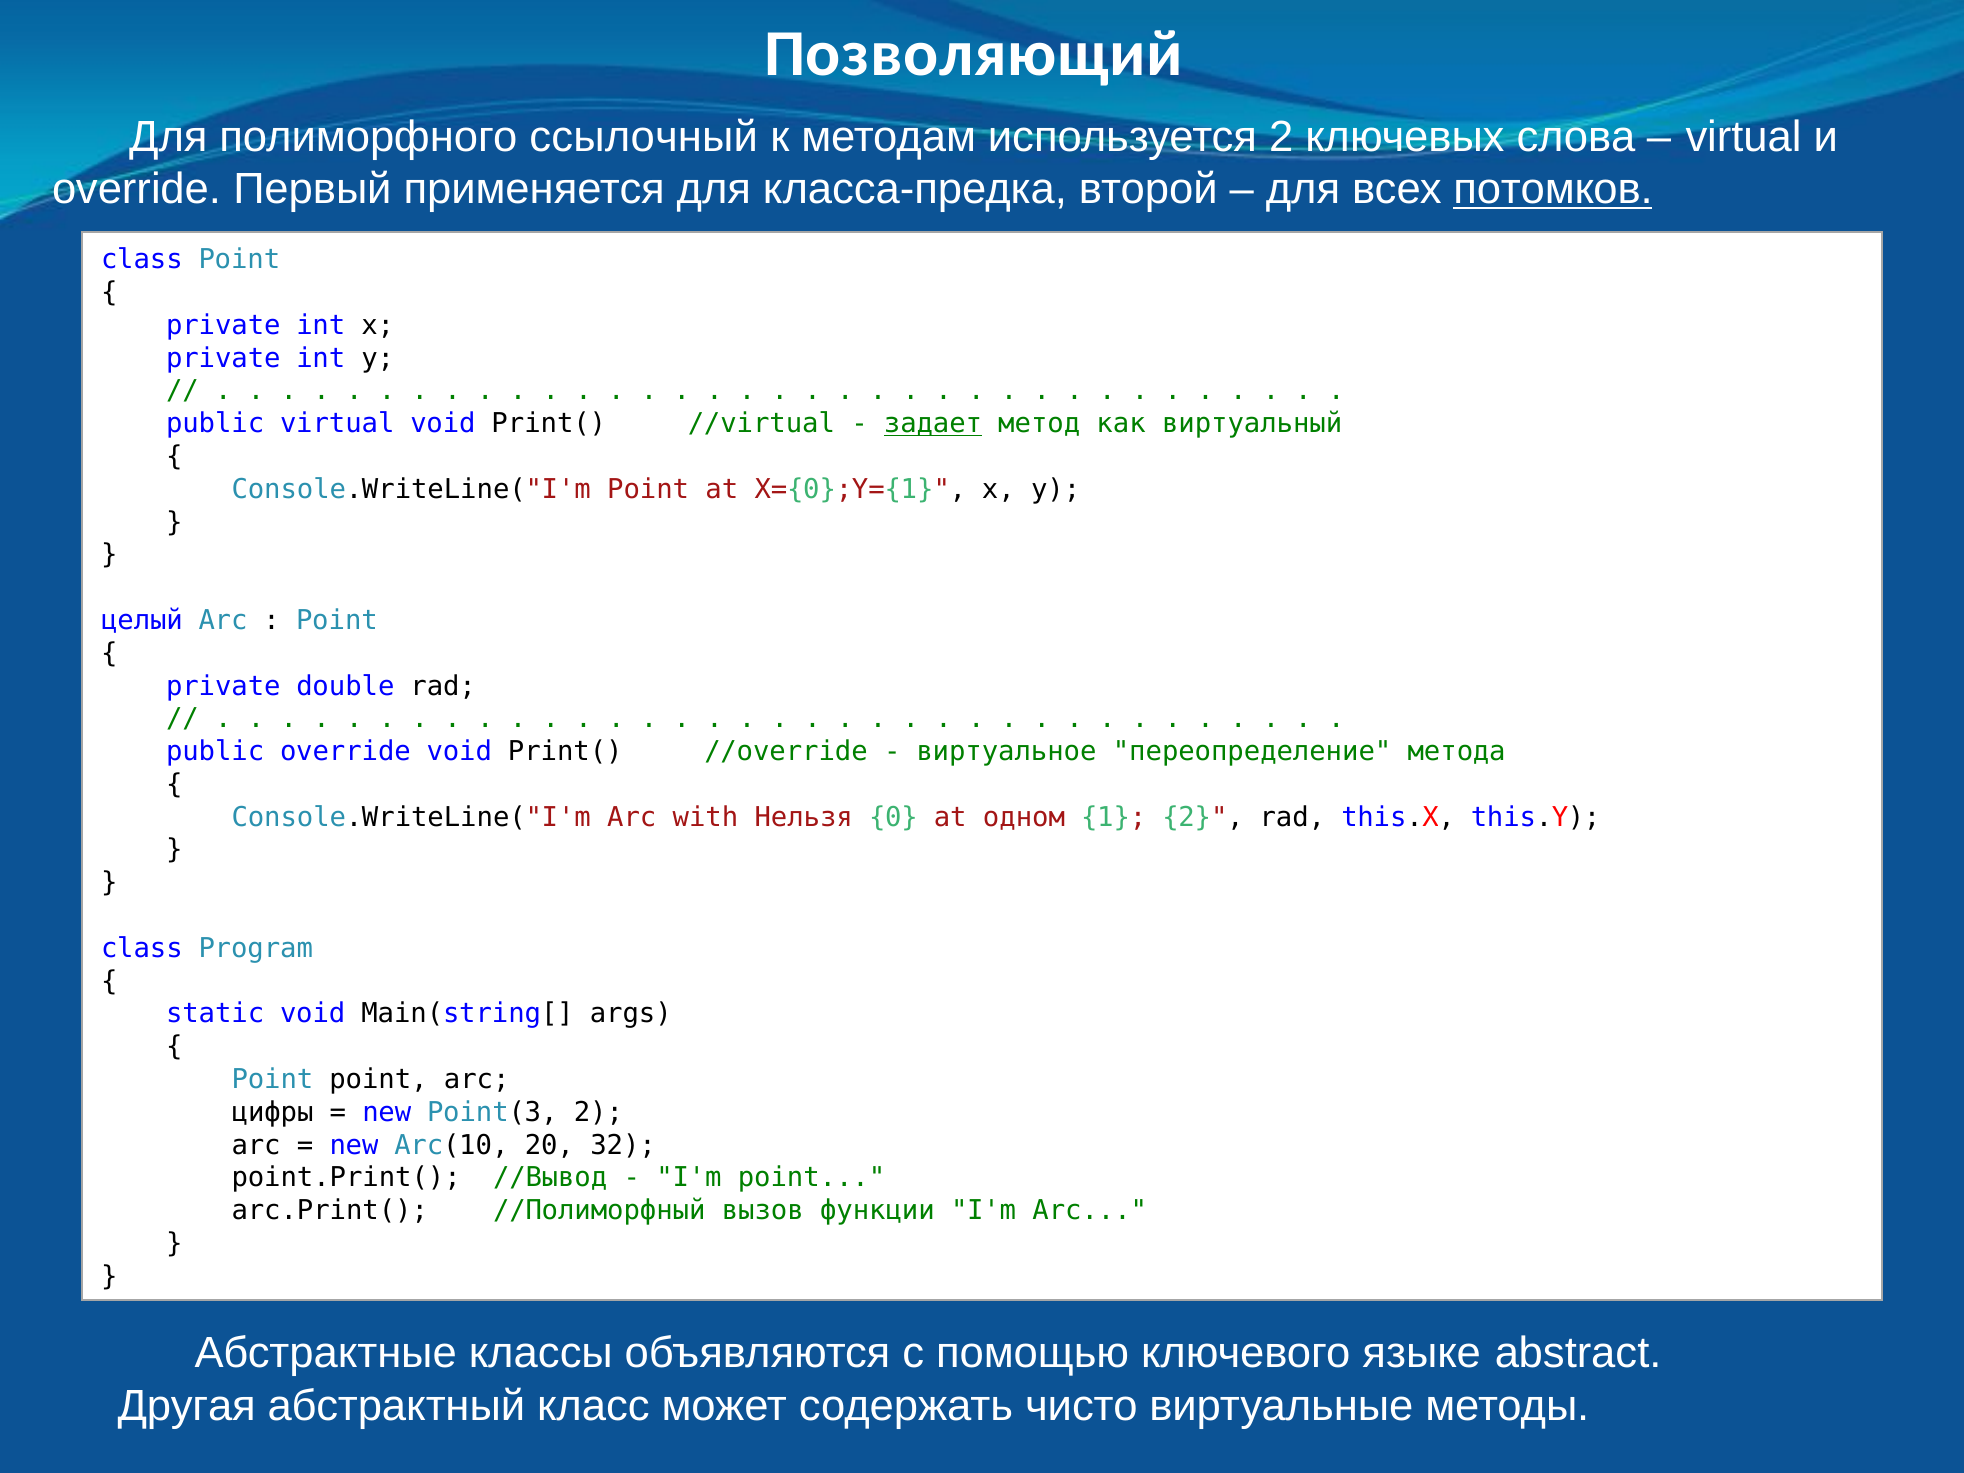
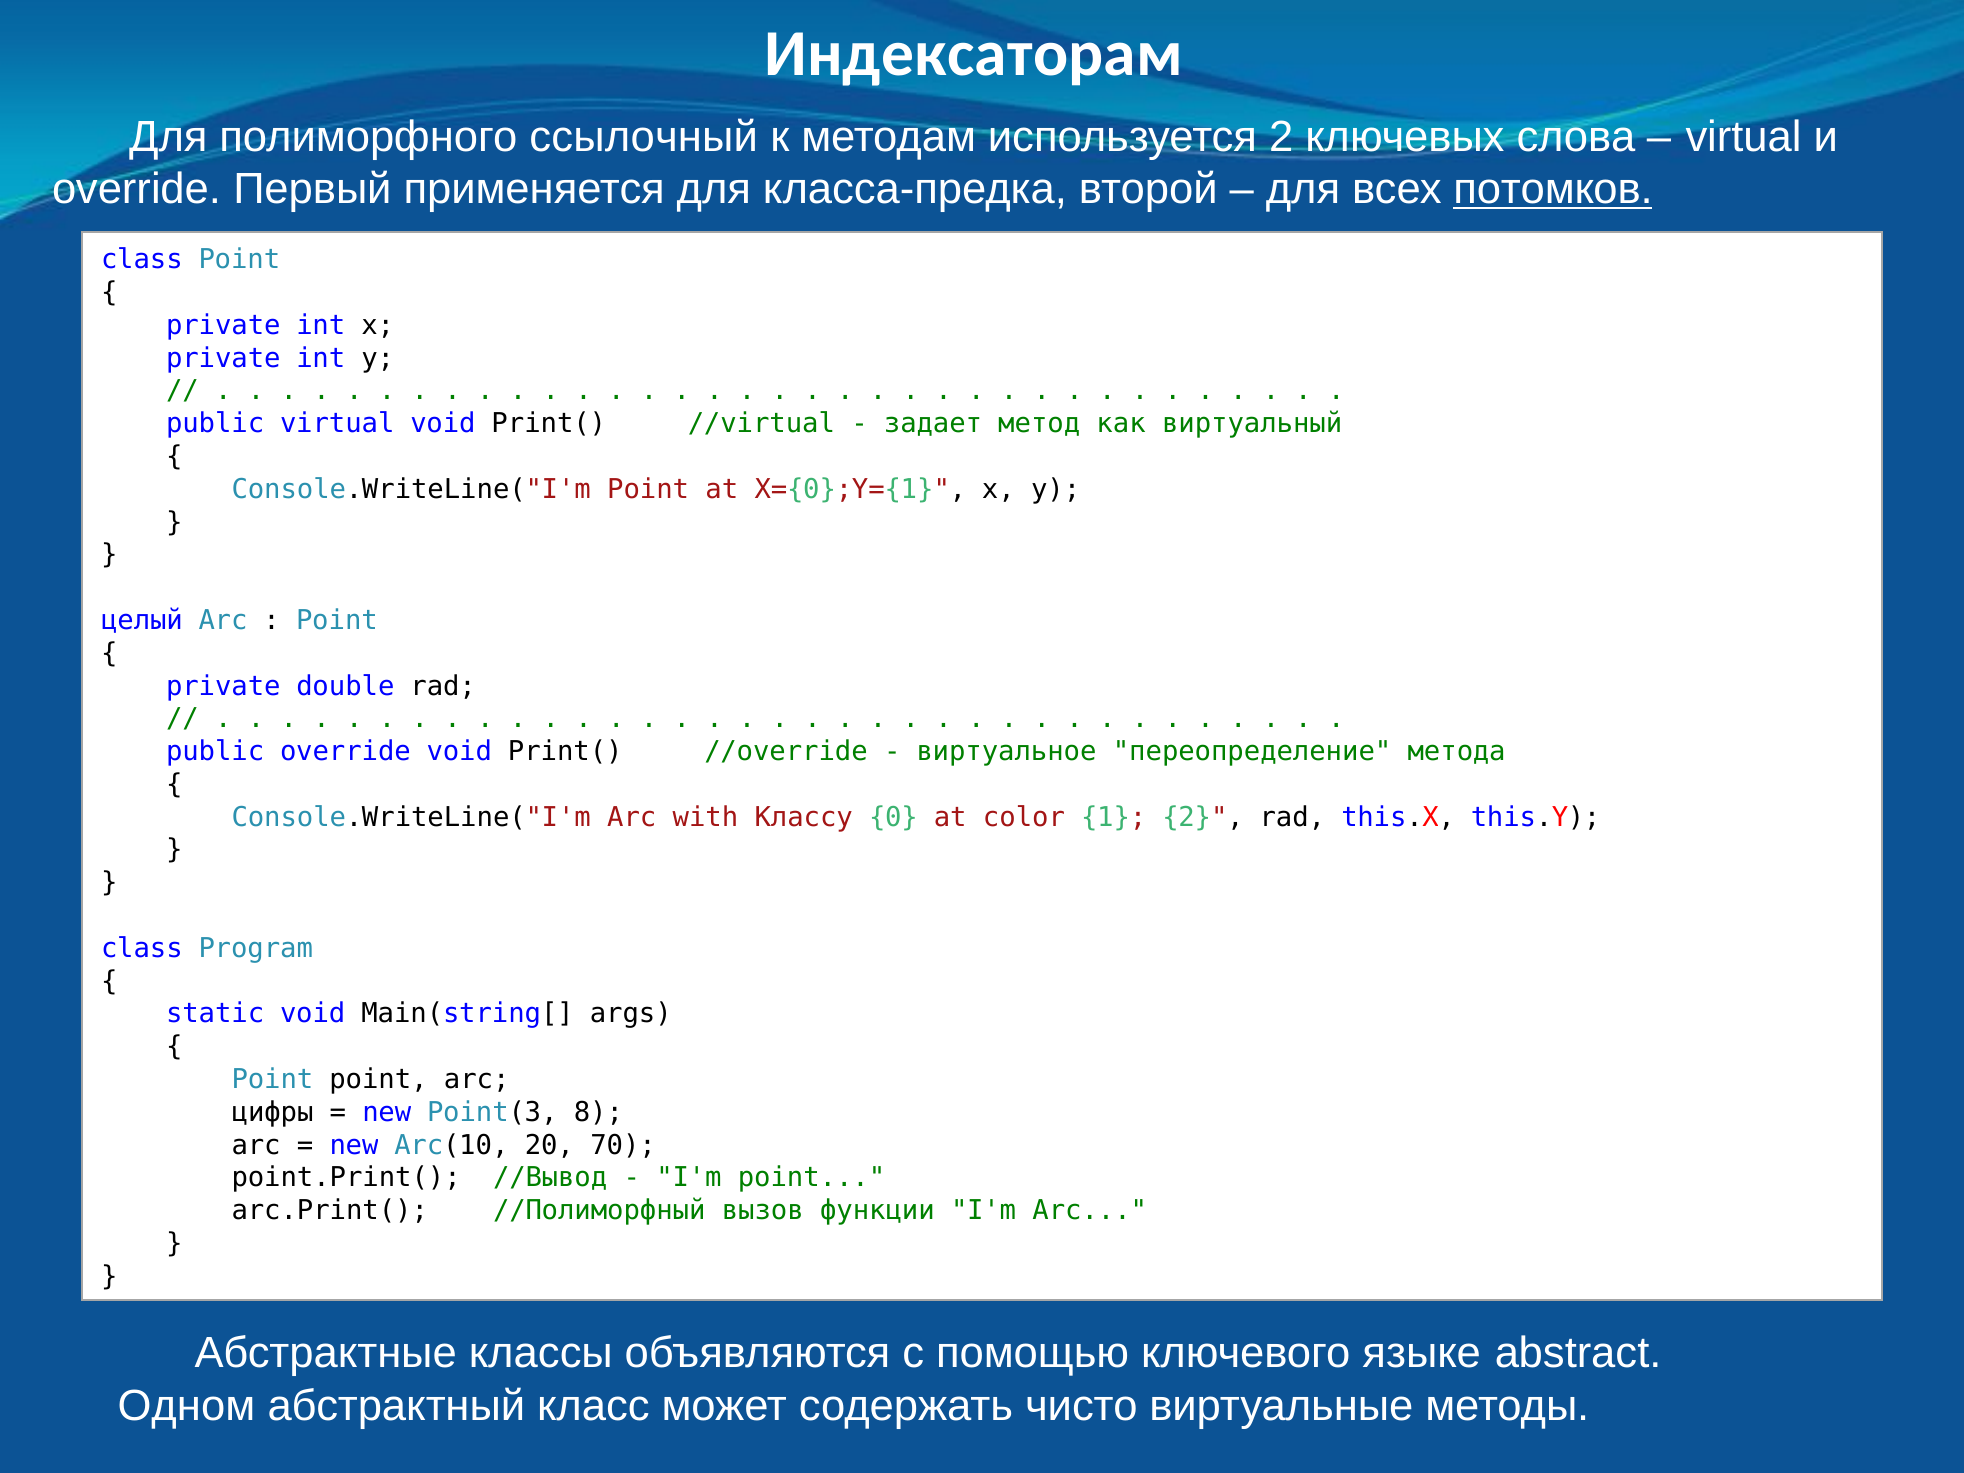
Позволяющий: Позволяющий -> Индексаторам (974, 54)
задает underline: present -> none (933, 424)
Нельзя: Нельзя -> Классу (804, 817)
одном: одном -> color (1024, 817)
Point(3 2: 2 -> 8 (598, 1112)
32: 32 -> 70 (623, 1145)
Другая: Другая -> Одном (186, 1406)
